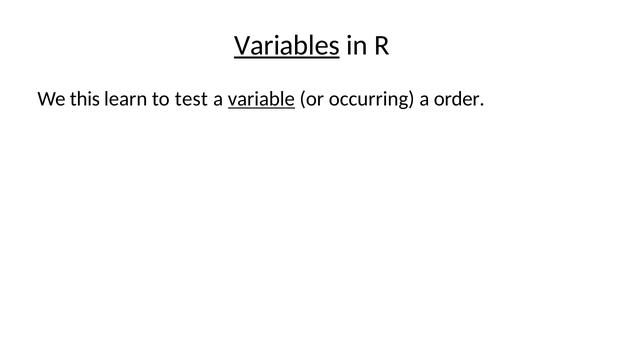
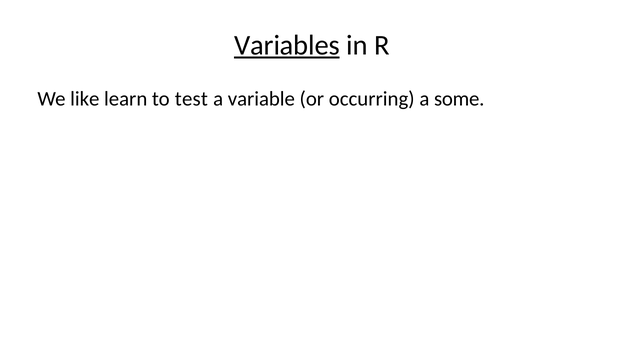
this: this -> like (85, 99)
variable underline: present -> none (261, 99)
order: order -> some (459, 99)
